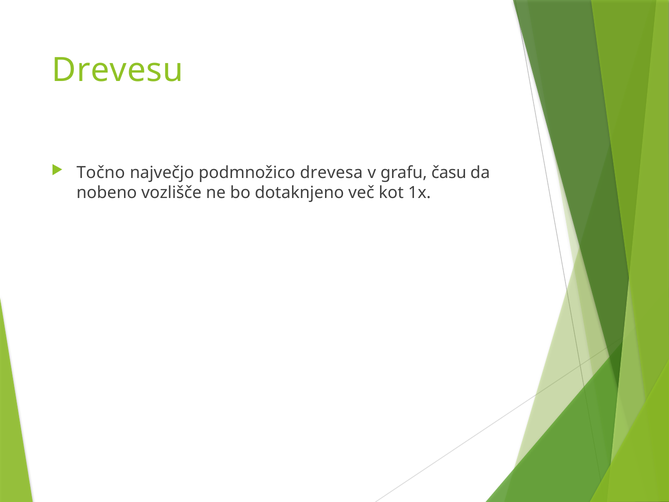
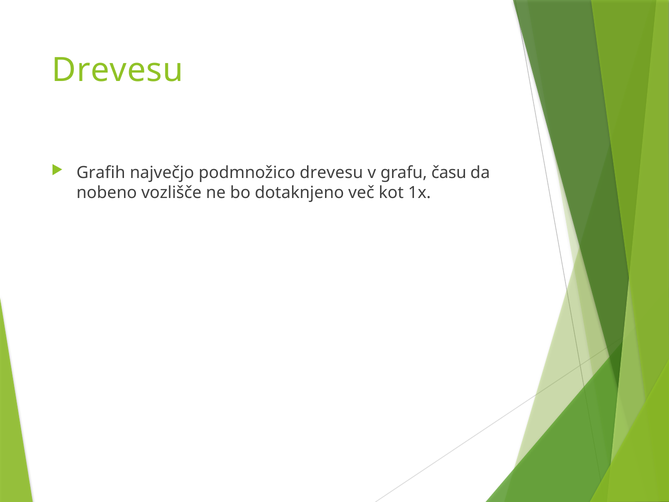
Točno: Točno -> Grafih (101, 173)
podmnožico drevesa: drevesa -> drevesu (331, 173)
